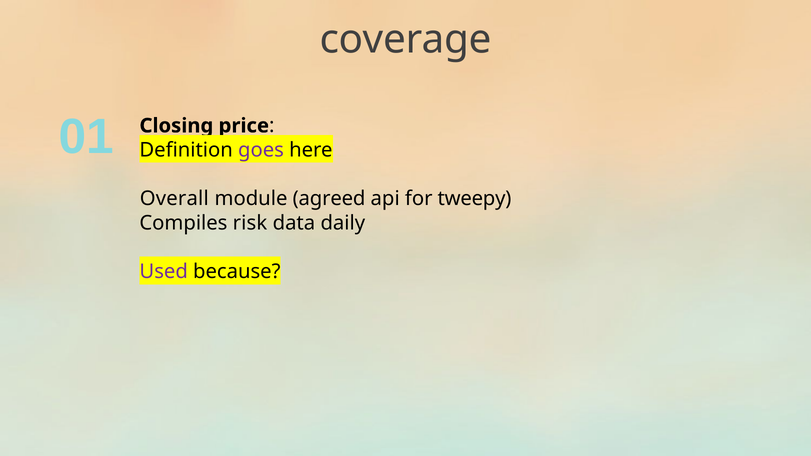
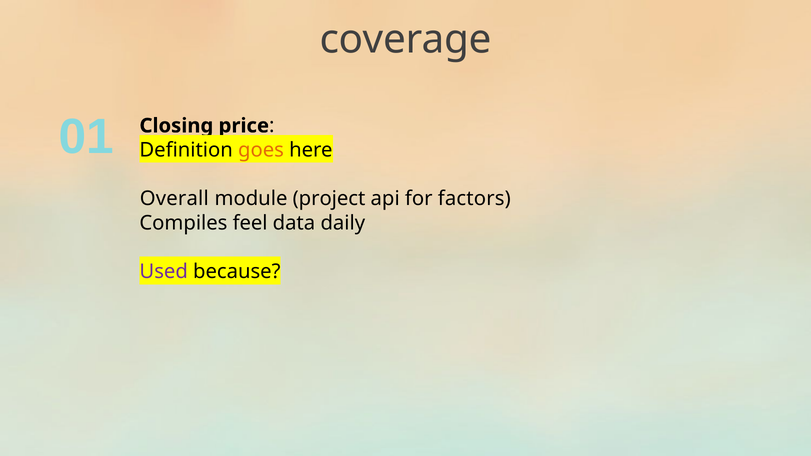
goes colour: purple -> orange (261, 150)
agreed: agreed -> project (329, 199)
tweepy: tweepy -> factors (474, 199)
risk: risk -> feel (250, 223)
